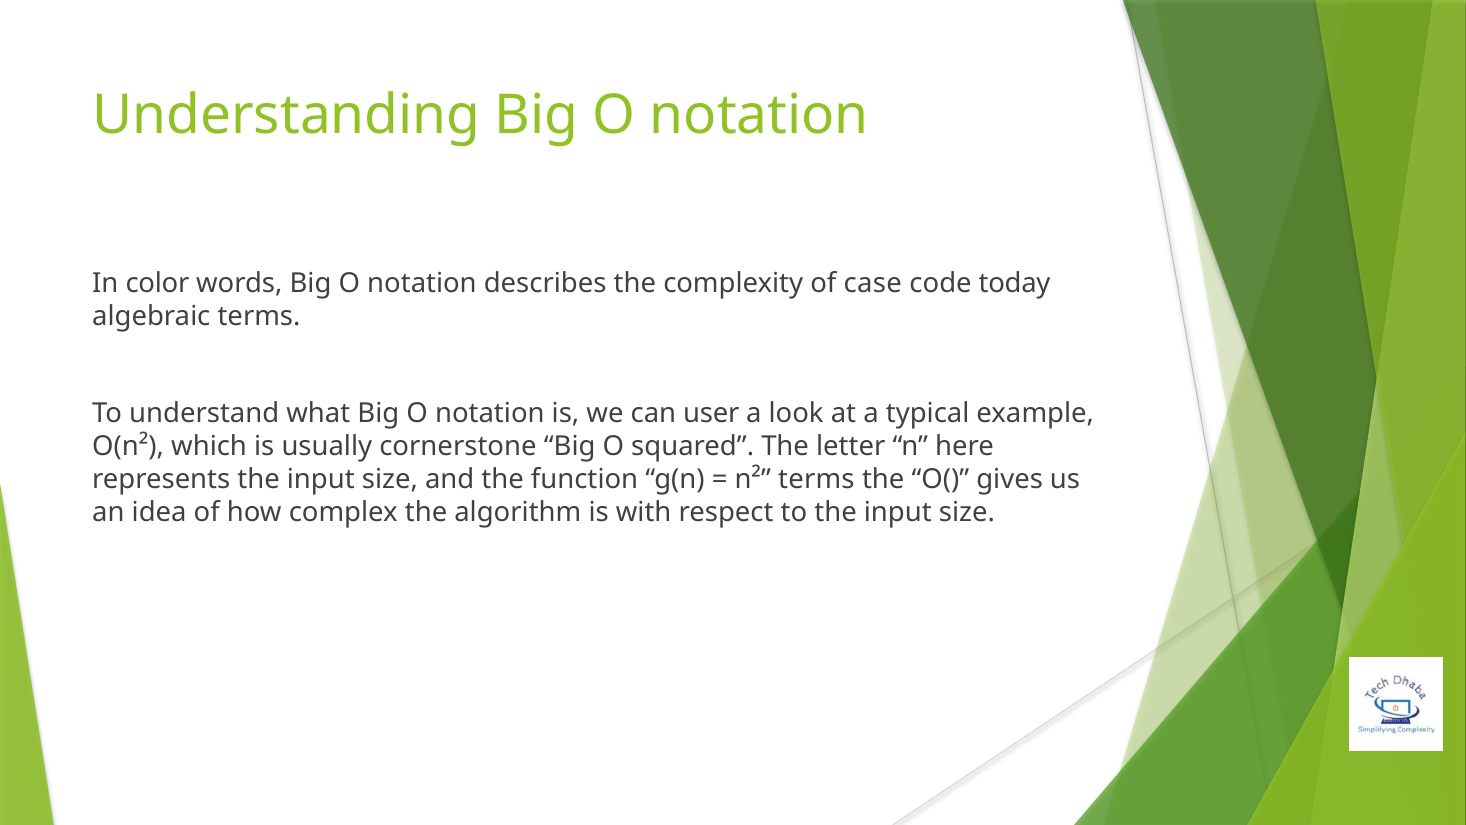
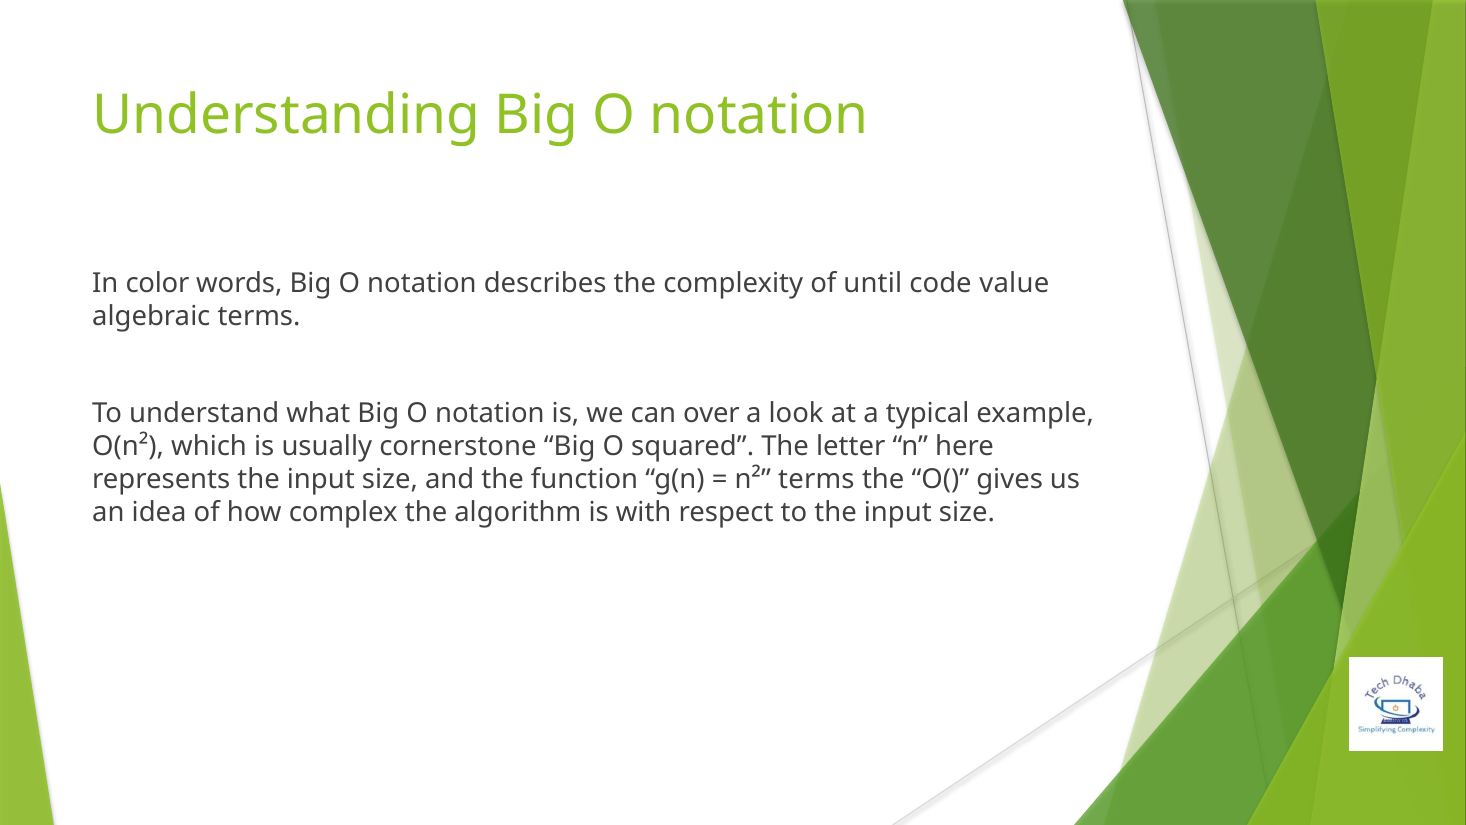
case: case -> until (873, 284)
today: today -> value (1014, 284)
user: user -> over (711, 413)
